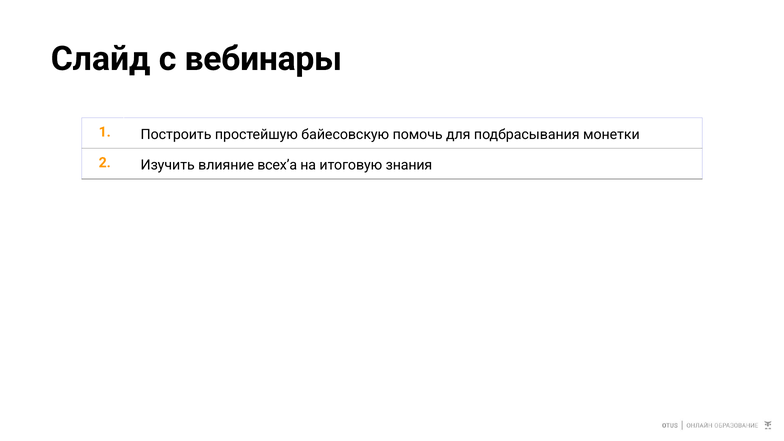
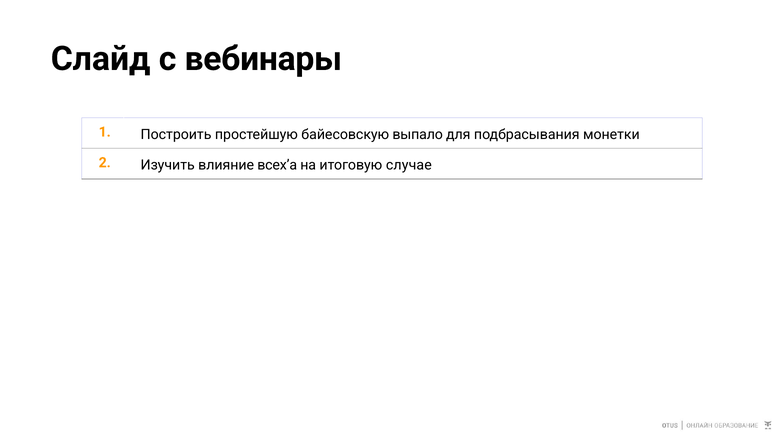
помочь: помочь -> выпало (418, 134)
знания: знания -> случае (409, 165)
